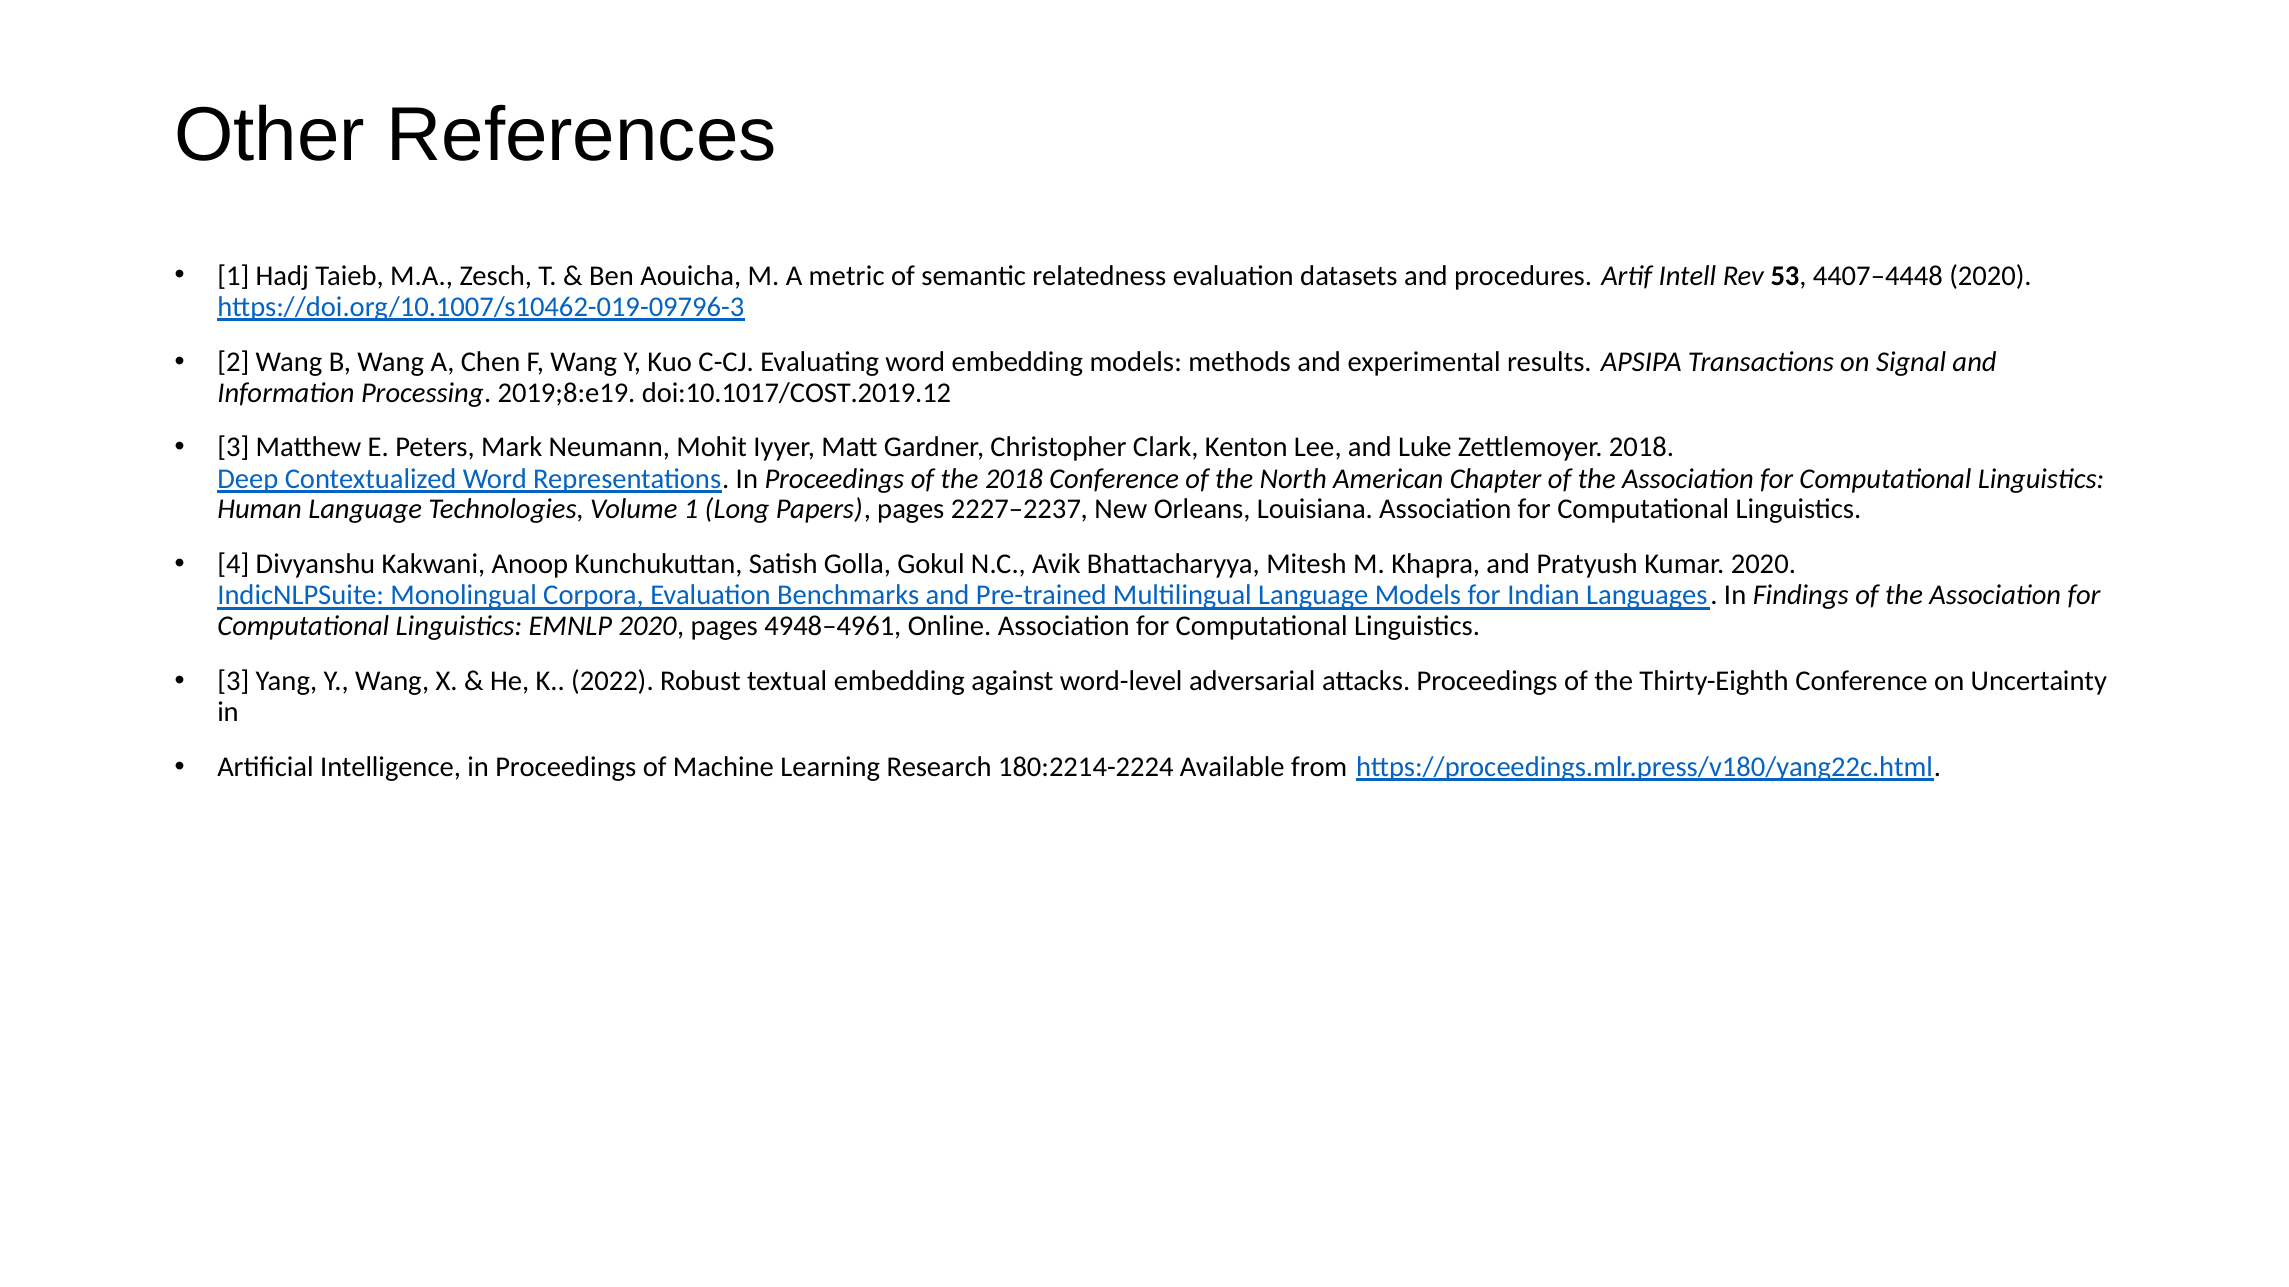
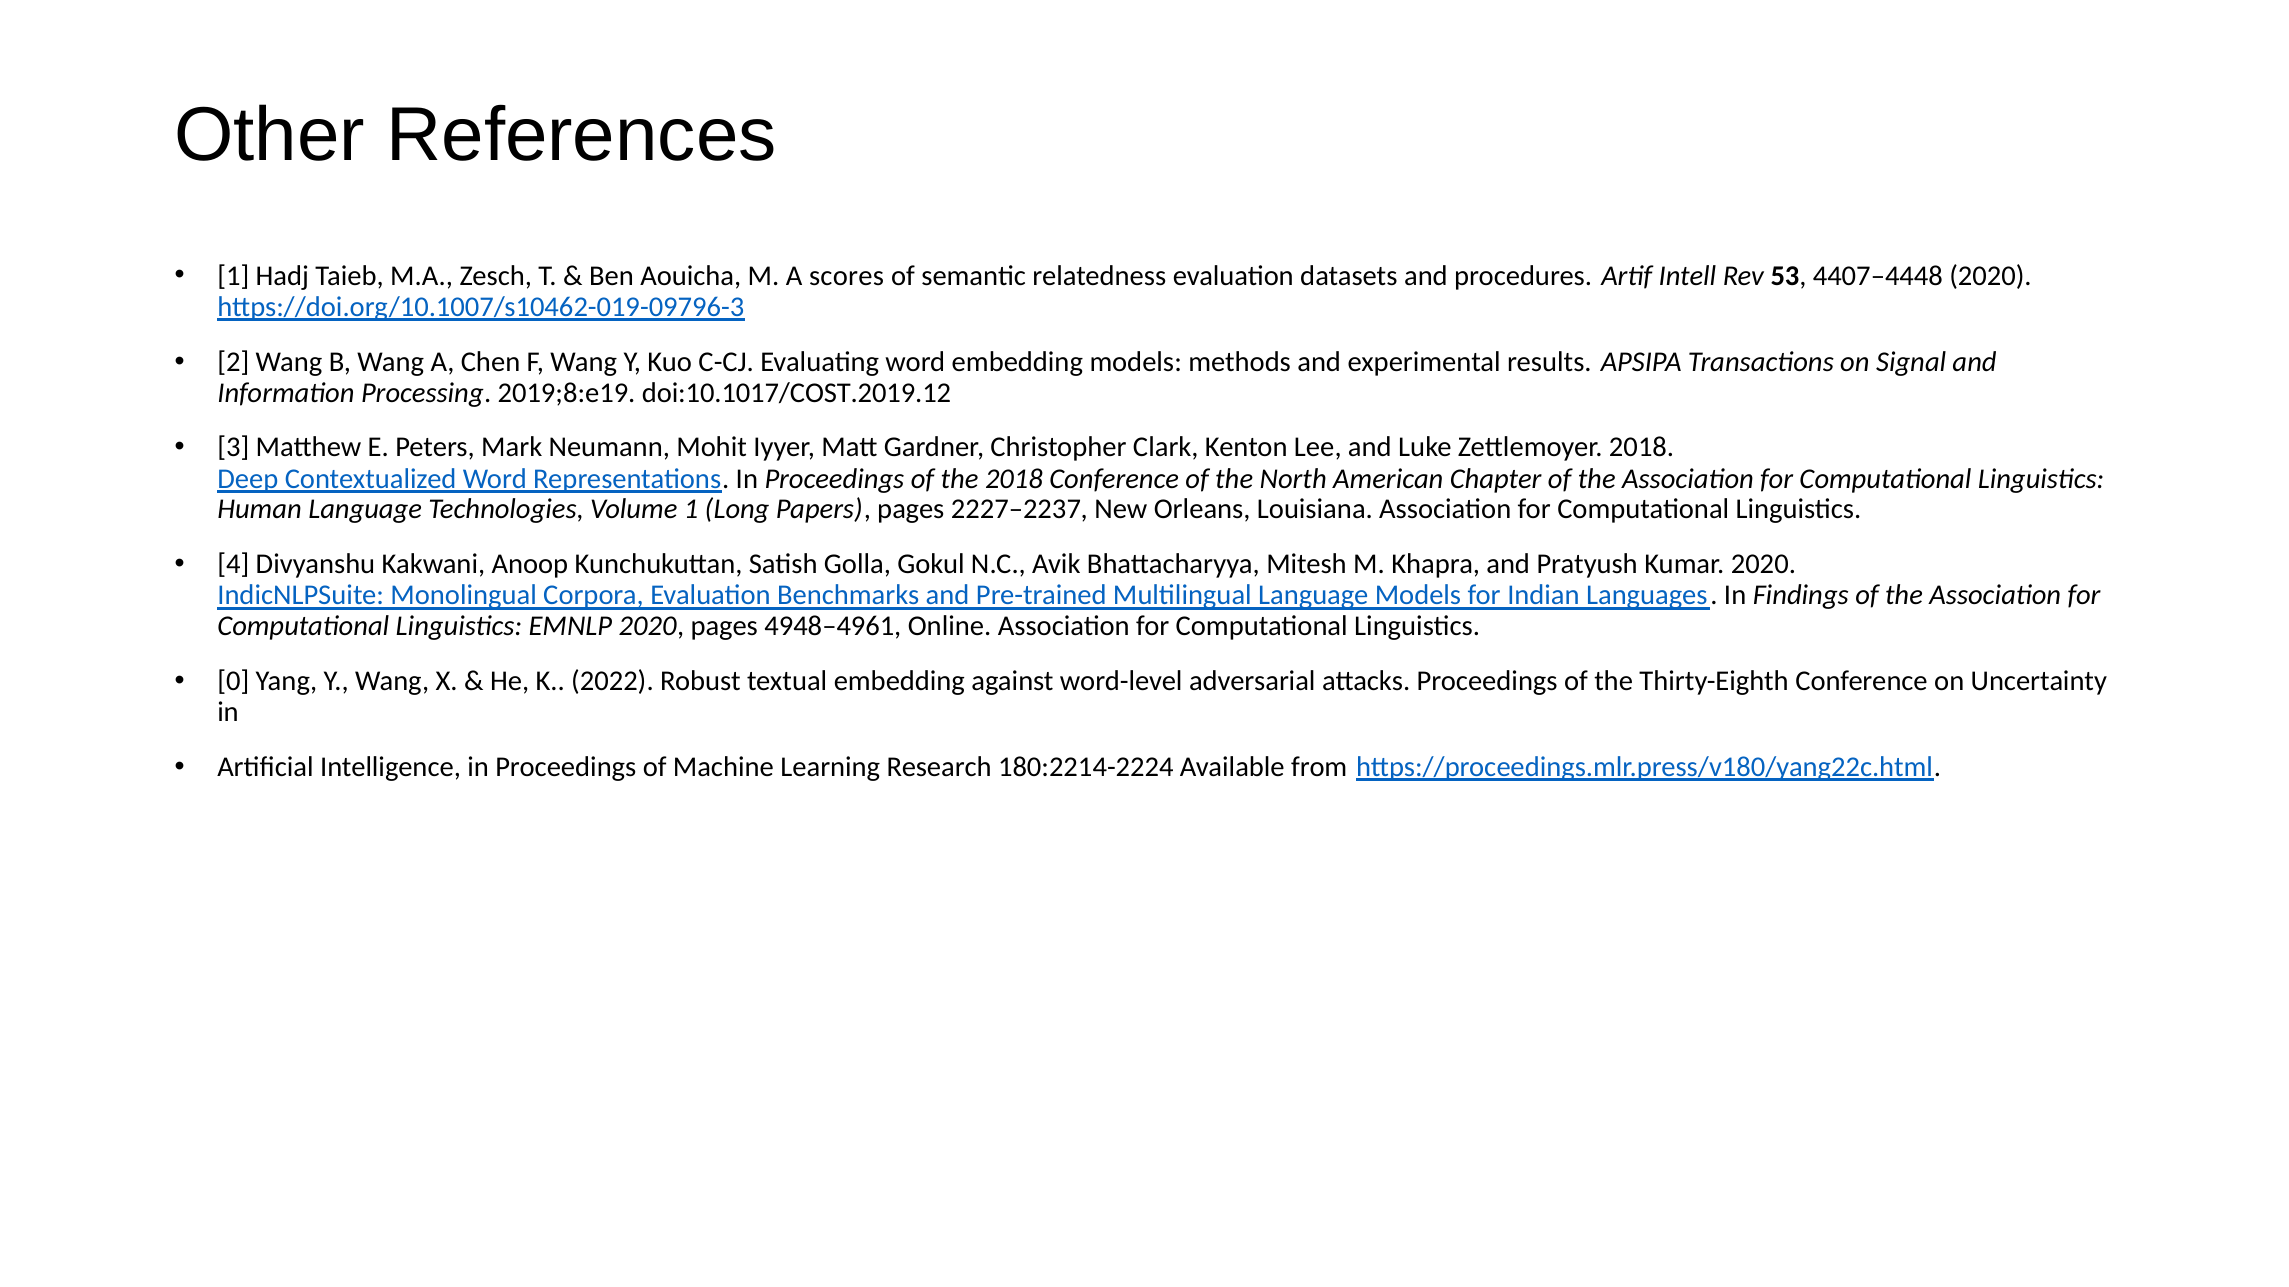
metric: metric -> scores (847, 276)
3: 3 -> 0 (233, 682)
